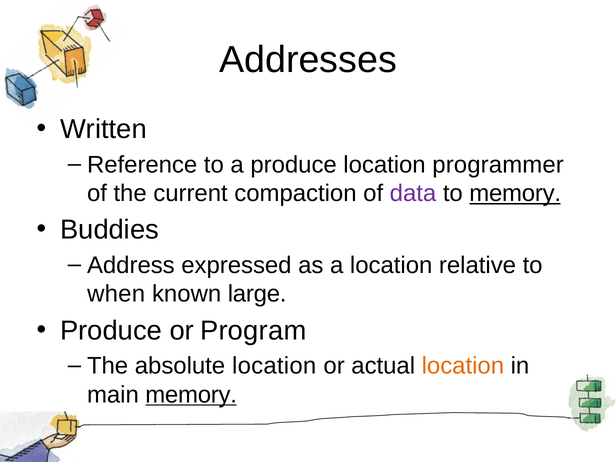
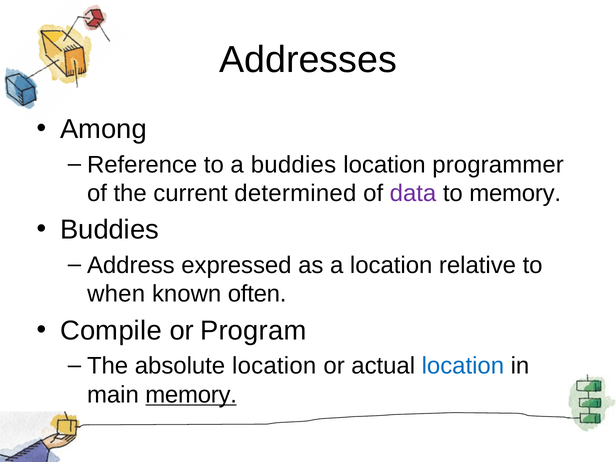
Written: Written -> Among (103, 129)
a produce: produce -> buddies (293, 165)
compaction: compaction -> determined (295, 193)
memory underline: present -> none (515, 193)
large: large -> often (257, 294)
Produce: Produce -> Compile (111, 331)
location colour: orange -> blue (463, 366)
